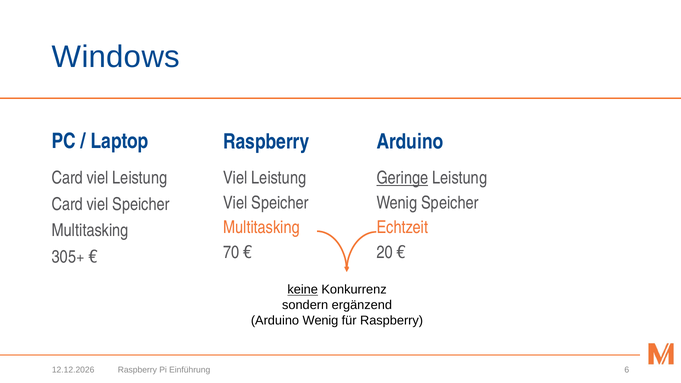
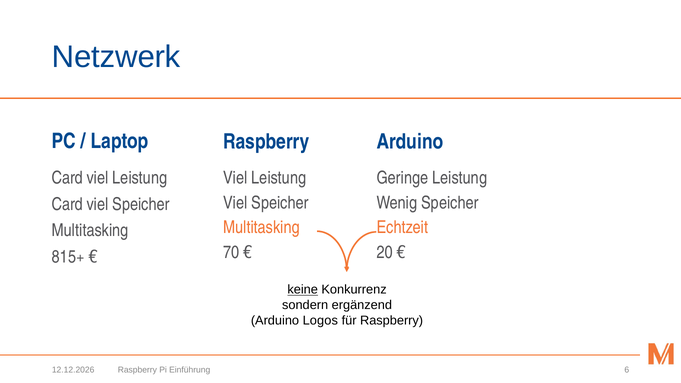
Windows: Windows -> Netzwerk (116, 57)
Geringe underline: present -> none (402, 178)
305+: 305+ -> 815+ (68, 257)
Arduino Wenig: Wenig -> Logos (320, 320)
